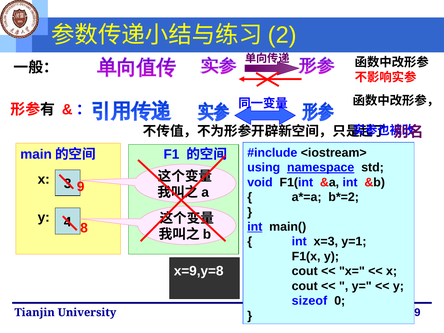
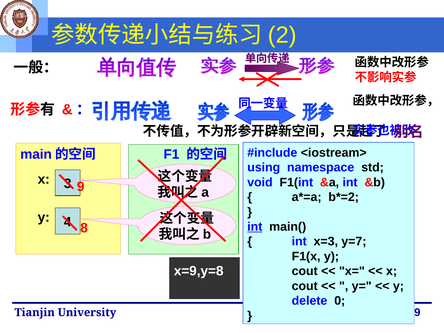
namespace underline: present -> none (321, 168)
y=1: y=1 -> y=7 (354, 242)
sizeof: sizeof -> delete (310, 301)
